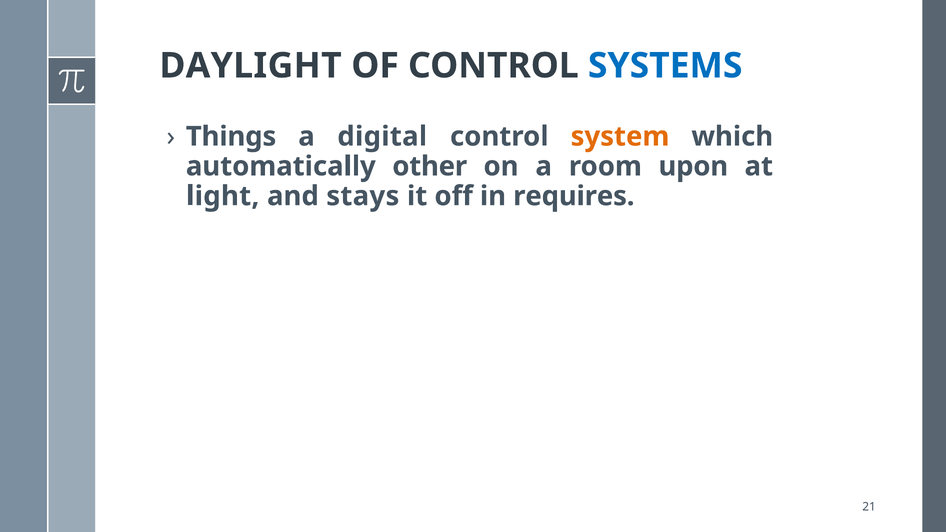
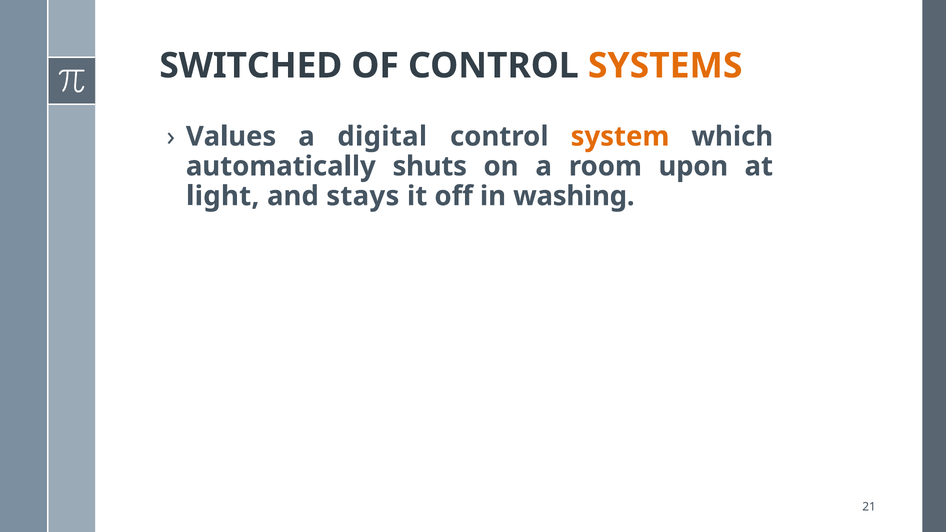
DAYLIGHT: DAYLIGHT -> SWITCHED (251, 66)
SYSTEMS colour: blue -> orange (665, 66)
Things: Things -> Values (231, 137)
other: other -> shuts (430, 166)
requires: requires -> washing (574, 196)
